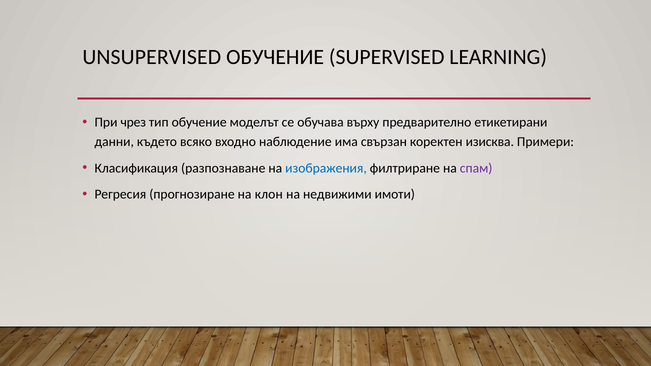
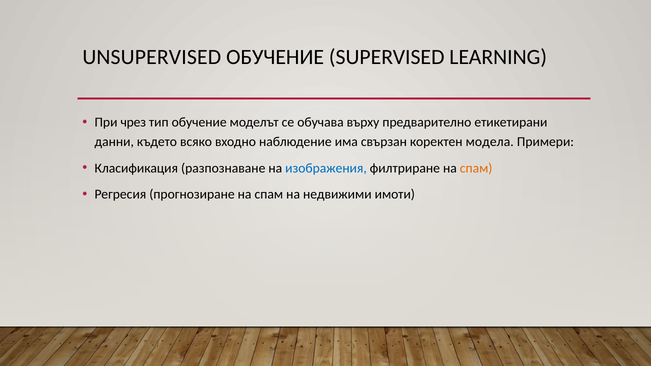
изисква: изисква -> модела (490, 142)
спам colour: purple -> orange (476, 168)
прогнозиране на клон: клон -> спам (269, 195)
